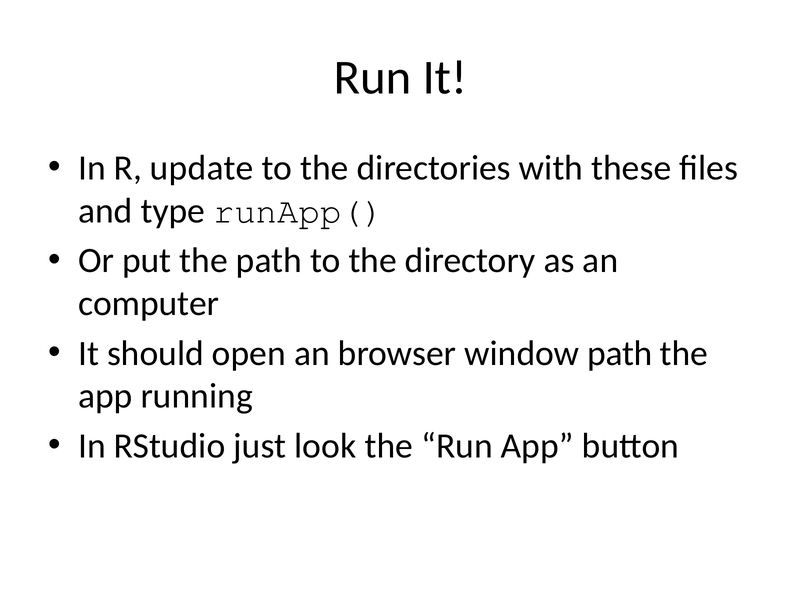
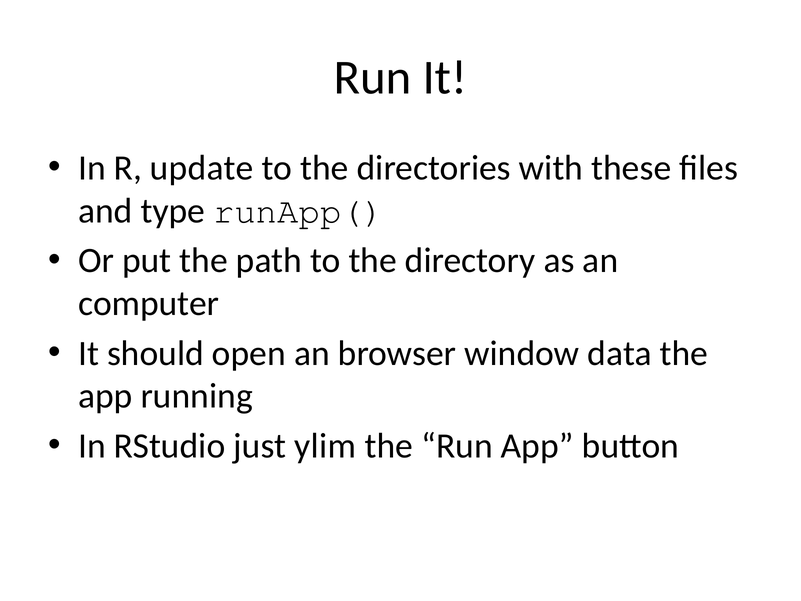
window path: path -> data (620, 353)
look: look -> ylim (325, 446)
